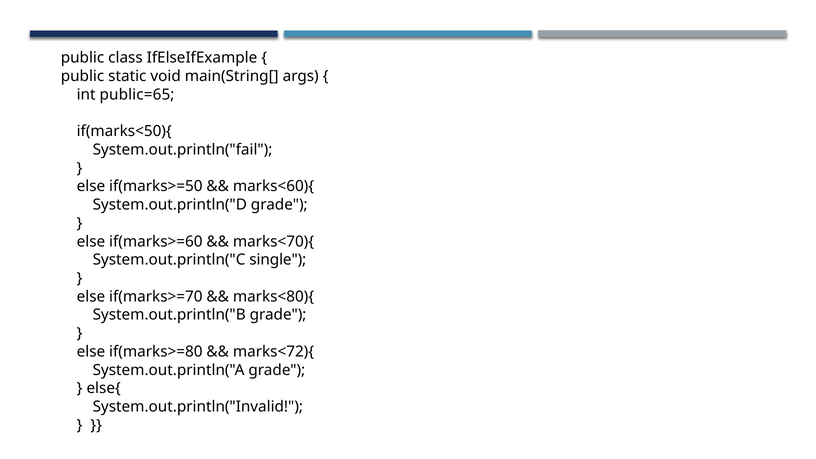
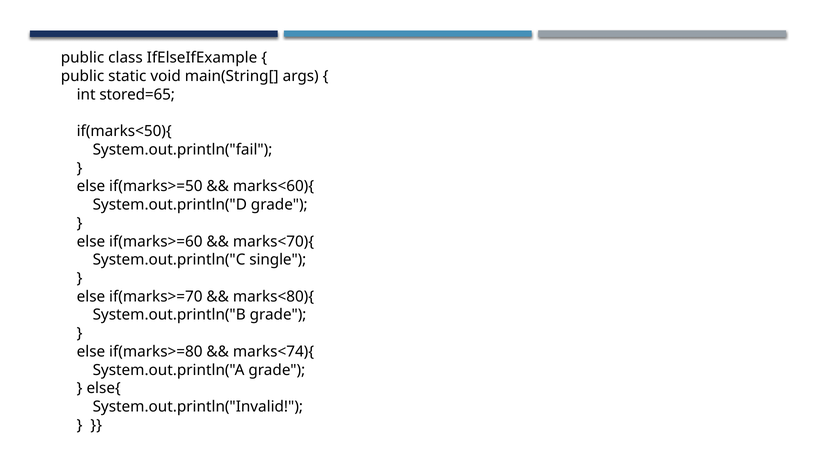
public=65: public=65 -> stored=65 (137, 95)
marks<72){: marks<72){ -> marks<74){ (274, 352)
